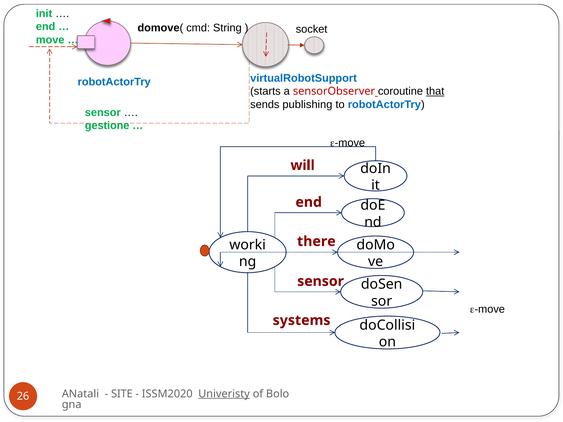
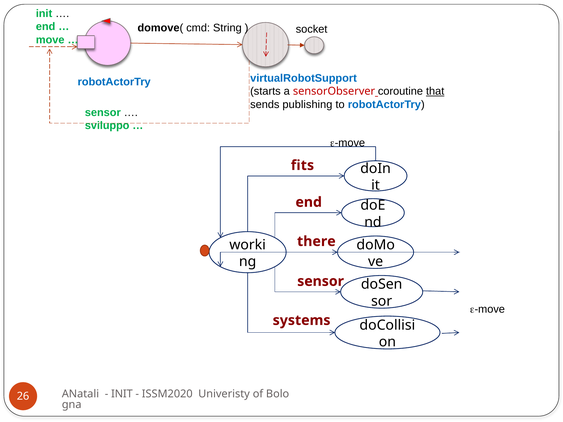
gestione: gestione -> sviluppo (107, 126)
will: will -> fits (302, 165)
SITE: SITE -> INIT (122, 394)
Univeristy underline: present -> none (224, 394)
